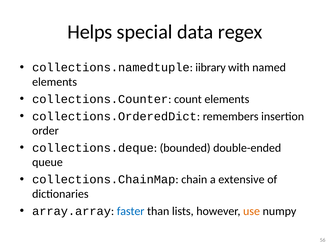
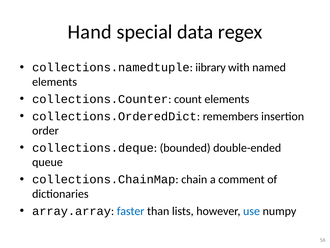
Helps: Helps -> Hand (90, 32)
extensive: extensive -> comment (241, 179)
use colour: orange -> blue (252, 211)
